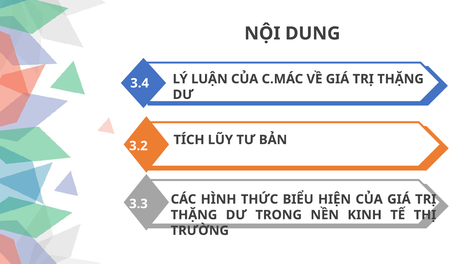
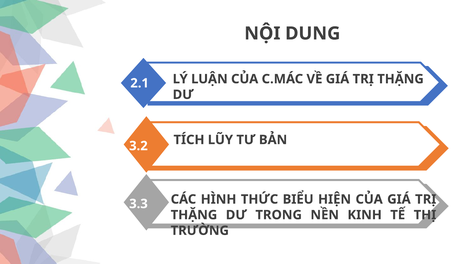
3.4: 3.4 -> 2.1 (140, 83)
